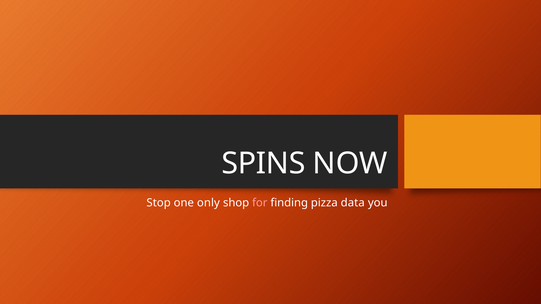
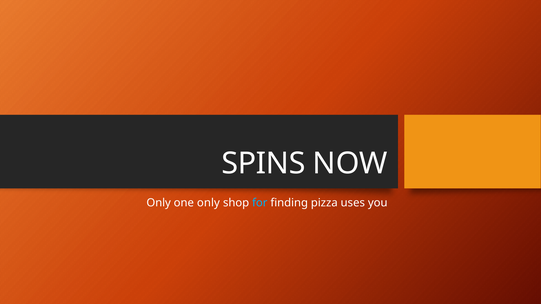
Stop: Stop -> Only (159, 203)
for colour: pink -> light blue (260, 203)
data: data -> uses (353, 203)
